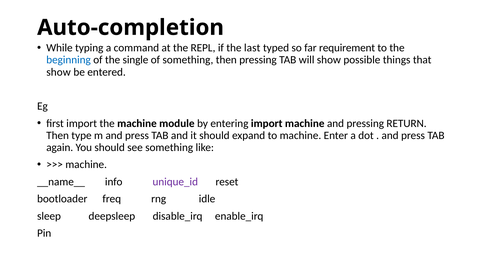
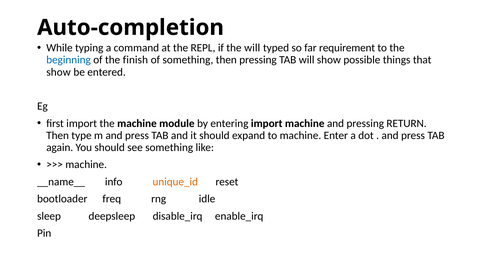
the last: last -> will (252, 48)
single: single -> finish (135, 60)
unique_id colour: purple -> orange (175, 182)
